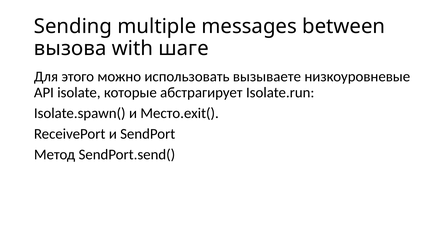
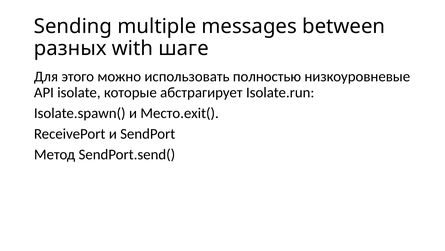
вызова: вызова -> разных (70, 48)
вызываете: вызываете -> полностью (267, 76)
